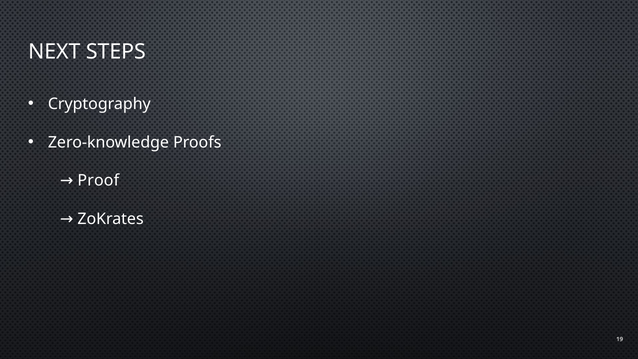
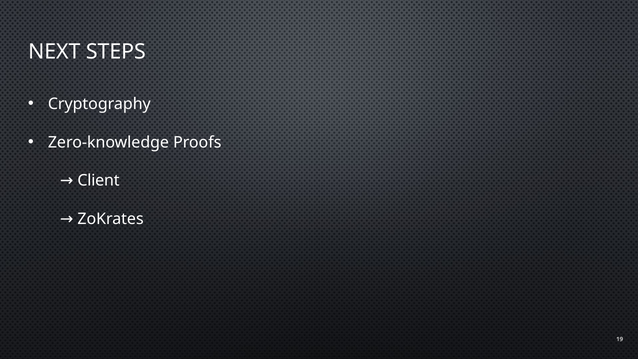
Proof: Proof -> Client (98, 181)
